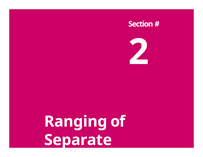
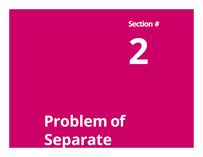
Ranging: Ranging -> Problem (76, 121)
